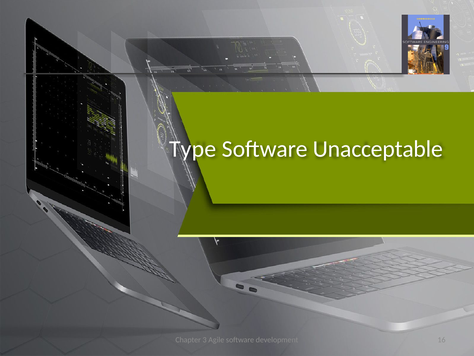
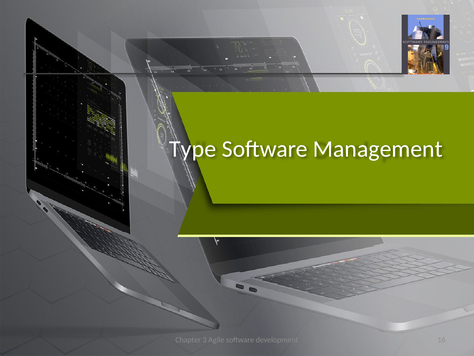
Unacceptable: Unacceptable -> Management (378, 149)
